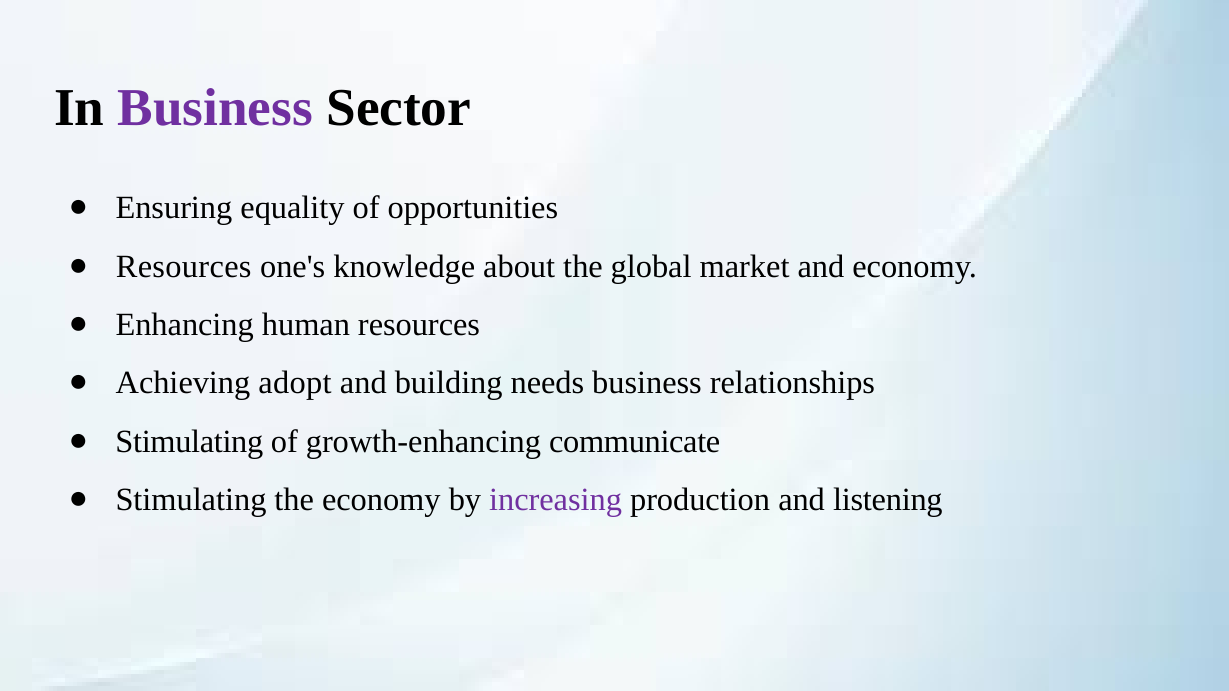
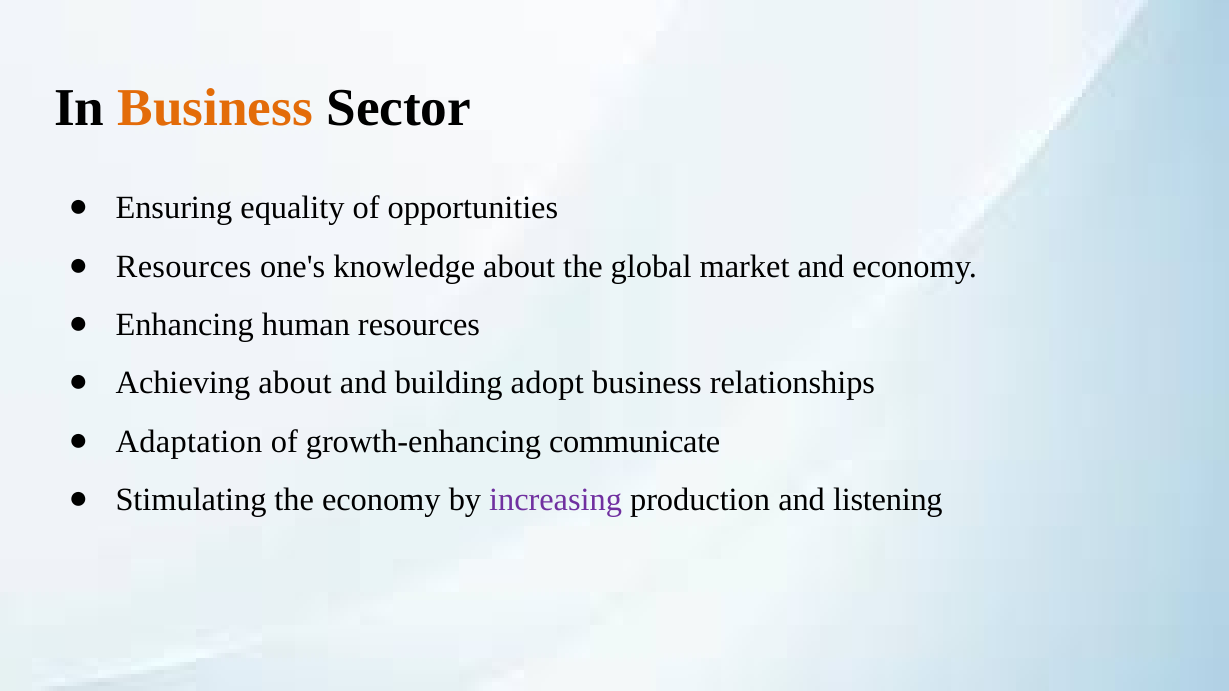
Business colour: purple -> orange (215, 108)
Achieving adopt: adopt -> about (295, 383)
needs: needs -> adopt (547, 383)
Stimulating: Stimulating -> Adaptation (189, 442)
